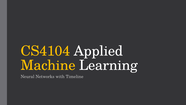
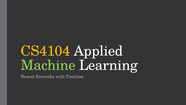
Machine colour: yellow -> light green (48, 65)
